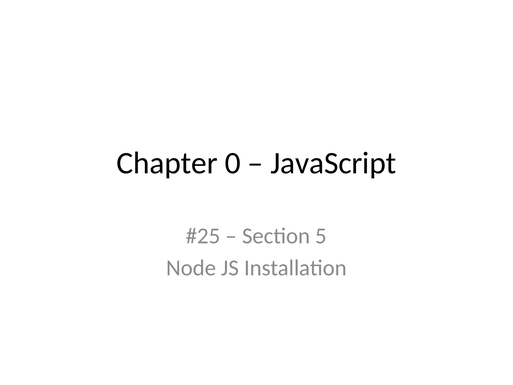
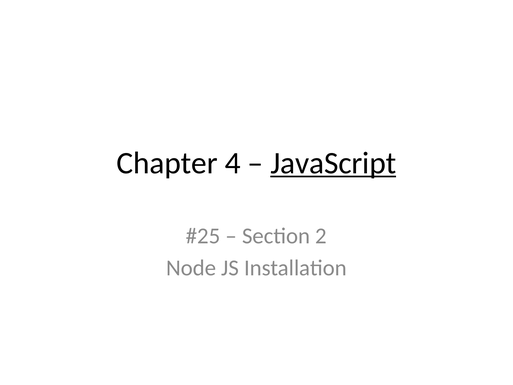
0: 0 -> 4 (233, 163)
JavaScript underline: none -> present (333, 163)
5: 5 -> 2 (321, 236)
